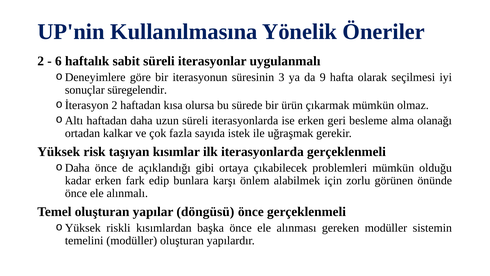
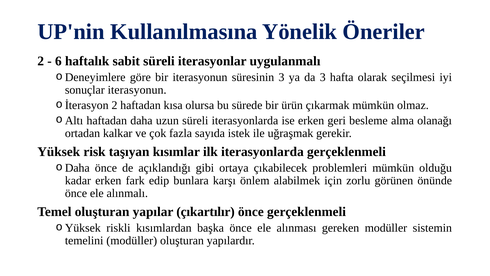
da 9: 9 -> 3 (323, 77)
sonuçlar süregelendir: süregelendir -> iterasyonun (137, 90)
döngüsü: döngüsü -> çıkartılır (206, 212)
